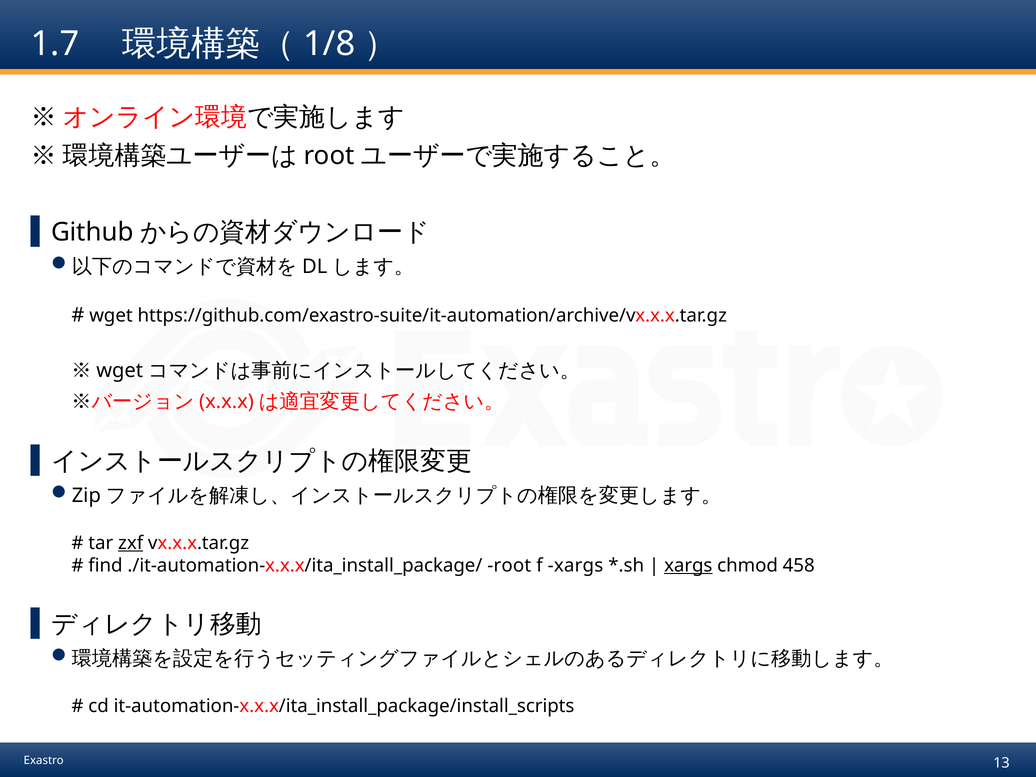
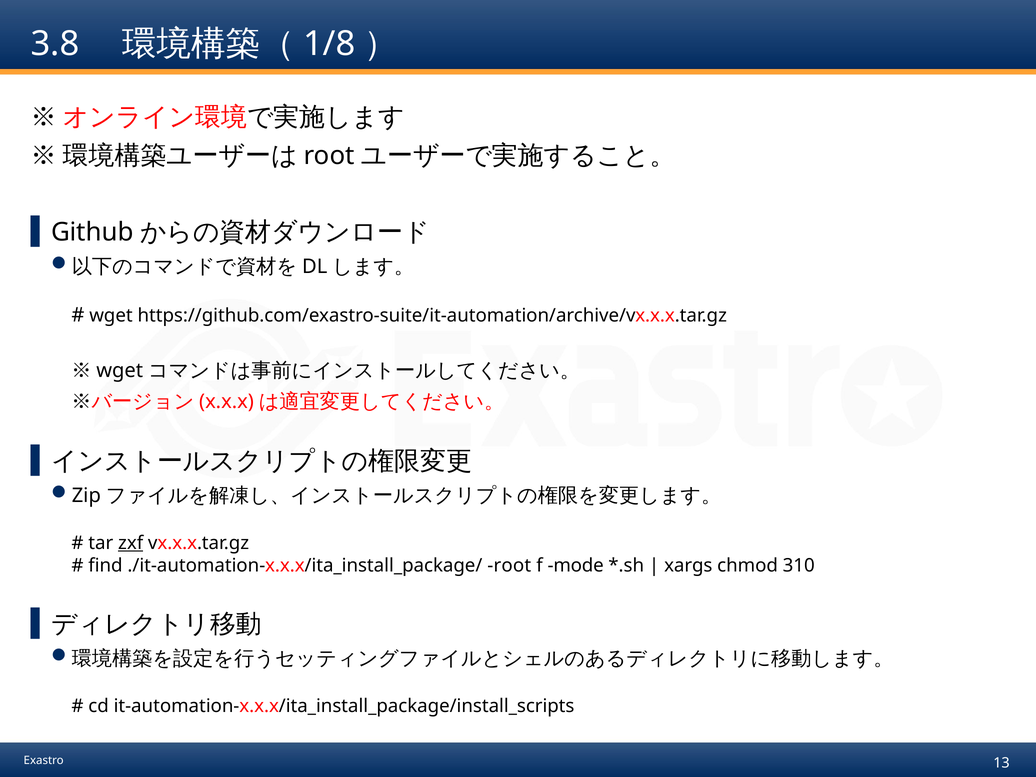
1.7: 1.7 -> 3.8 (55, 44)
f xargs: xargs -> mode (576, 565)
xargs underline: present -> none (688, 565)
458: 458 -> 310 (799, 565)
